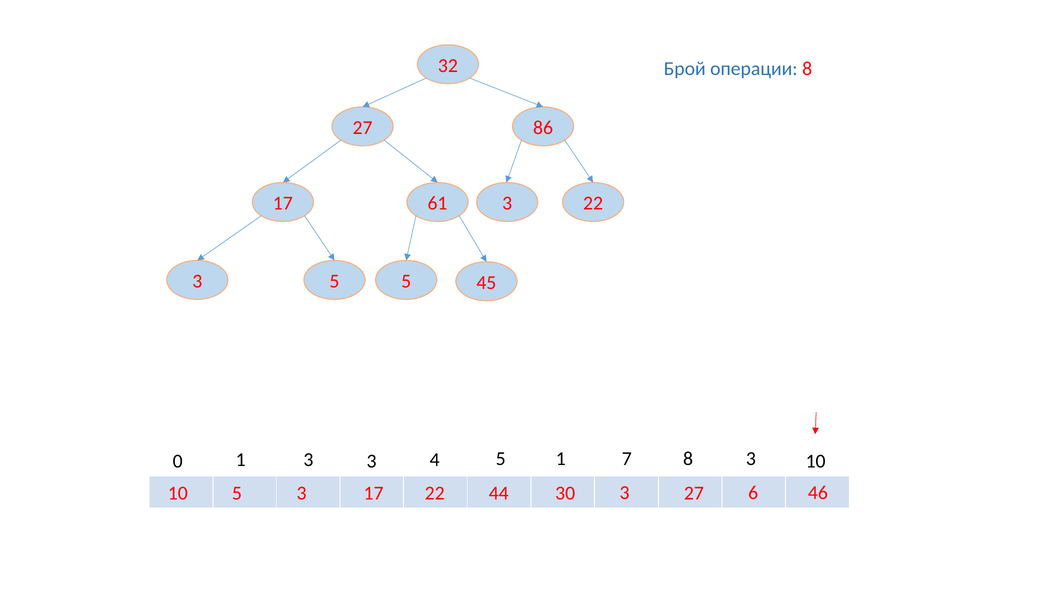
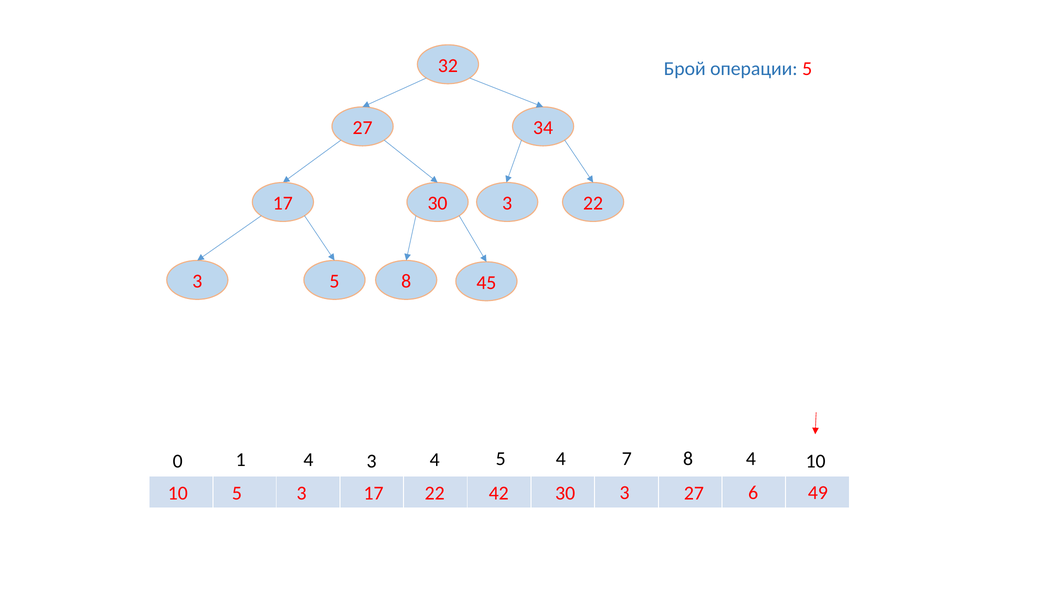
операции 8: 8 -> 5 (807, 69)
86: 86 -> 34 (543, 128)
17 61: 61 -> 30 (437, 203)
5 5: 5 -> 8 (406, 281)
8 3: 3 -> 4 (751, 459)
1 3: 3 -> 4 (308, 460)
5 1: 1 -> 4 (561, 459)
46: 46 -> 49 (818, 493)
44: 44 -> 42 (499, 493)
